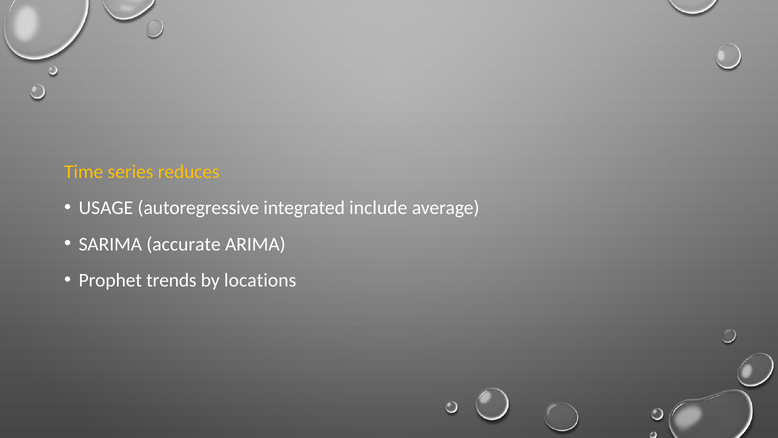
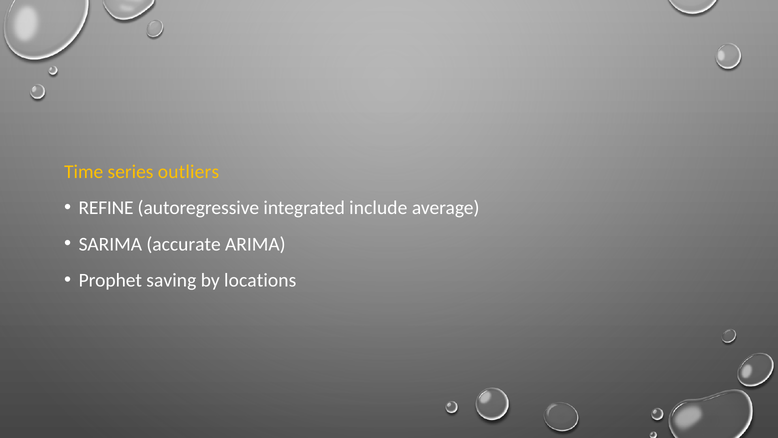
reduces: reduces -> outliers (188, 172)
USAGE: USAGE -> REFINE (106, 208)
trends: trends -> saving (171, 280)
